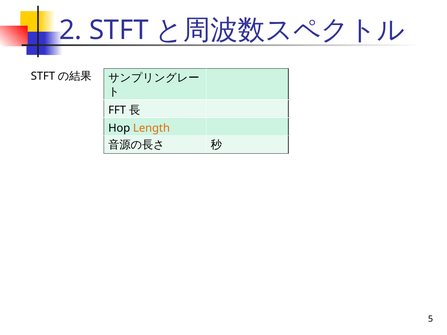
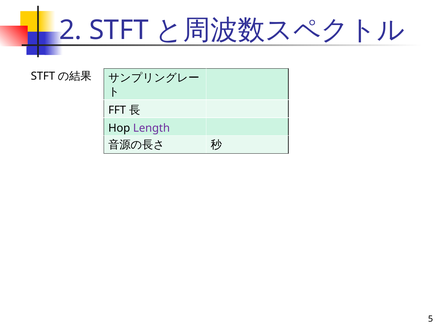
Length colour: orange -> purple (152, 128)
